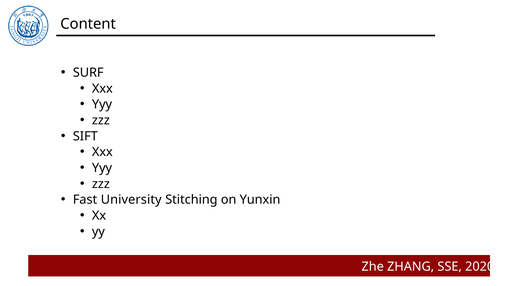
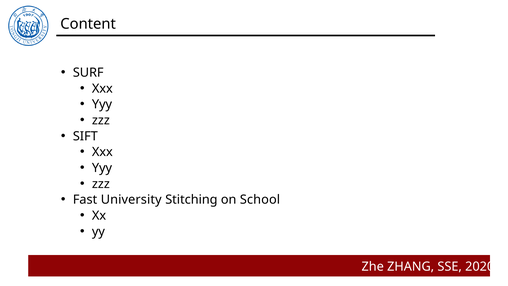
Yunxin: Yunxin -> School (260, 200)
